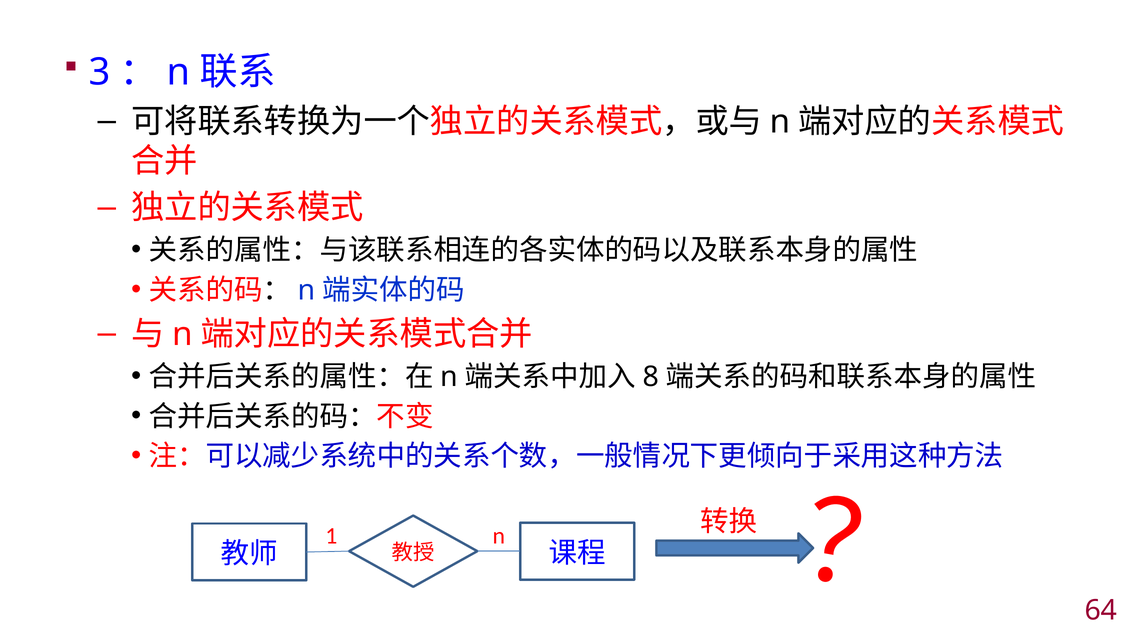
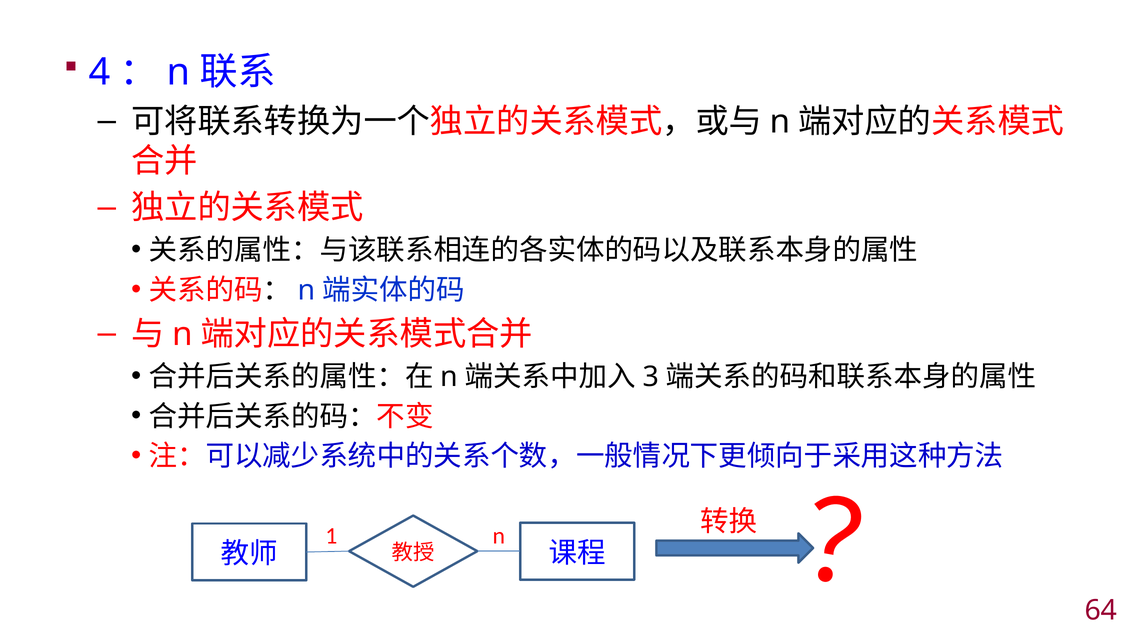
3: 3 -> 4 (100, 72)
8: 8 -> 3 (651, 377)
